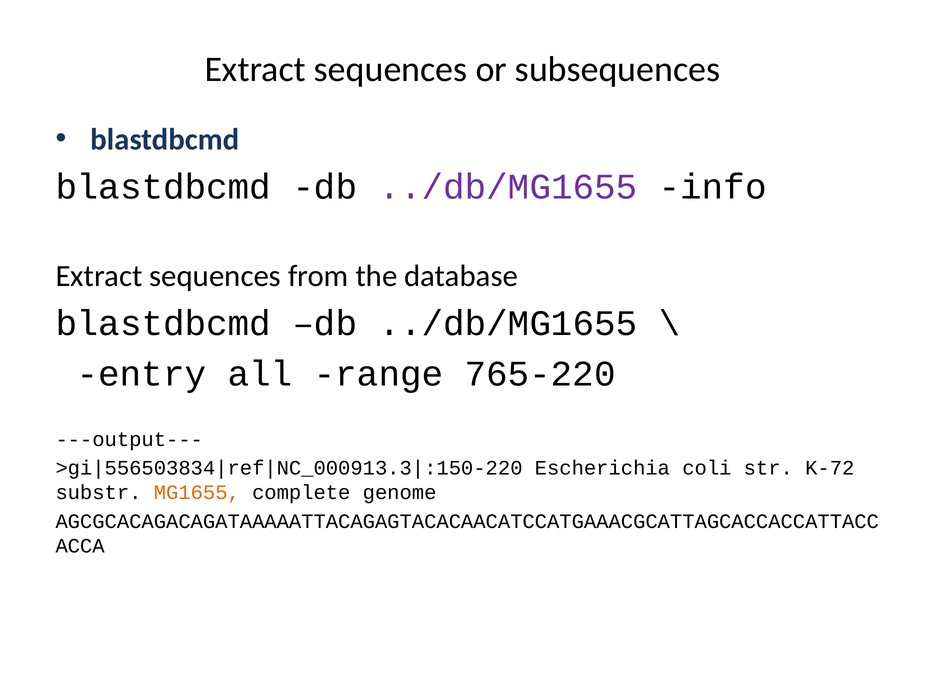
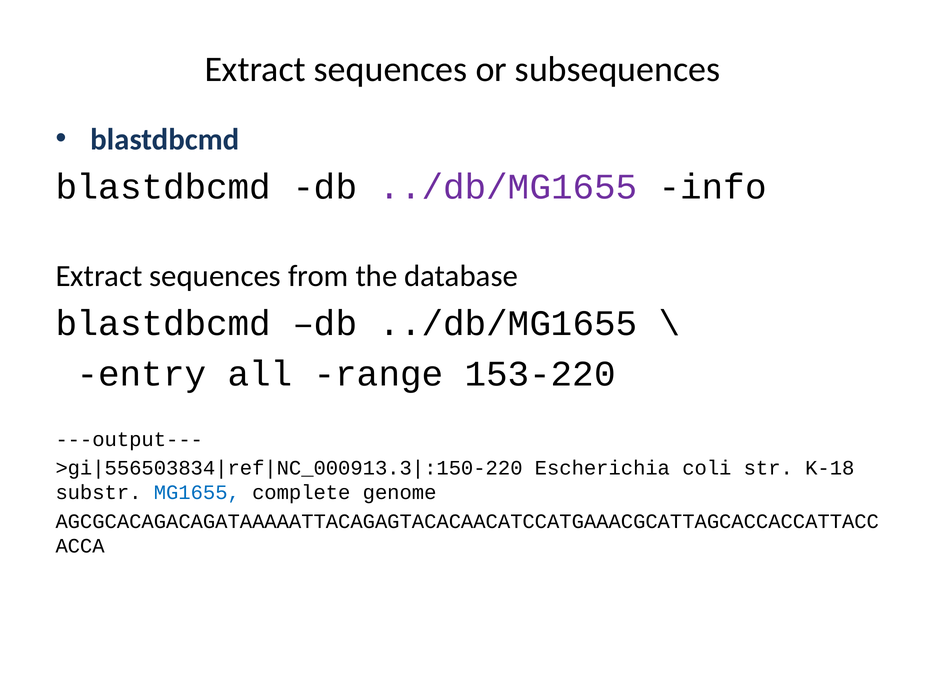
765-220: 765-220 -> 153-220 (540, 374)
K-72: K-72 -> K-18 (830, 469)
MG1655 colour: orange -> blue (197, 493)
